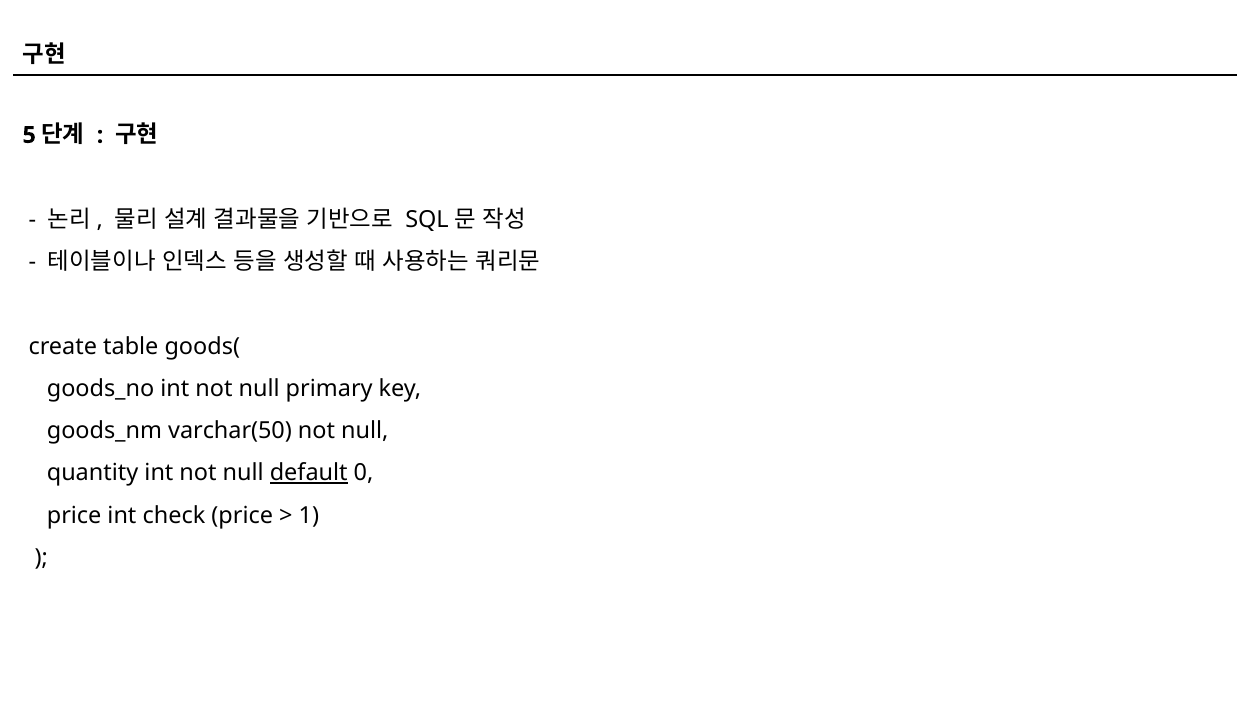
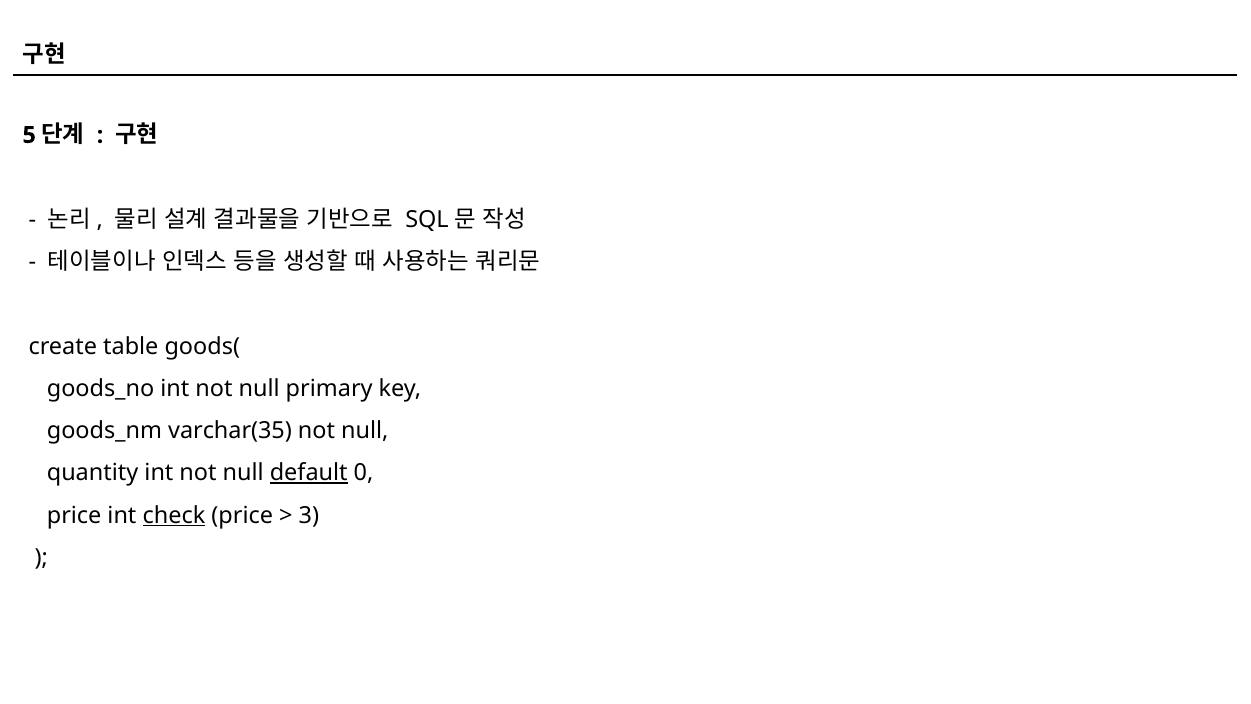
varchar(50: varchar(50 -> varchar(35 (230, 431)
check underline: none -> present (174, 515)
1: 1 -> 3 (309, 515)
